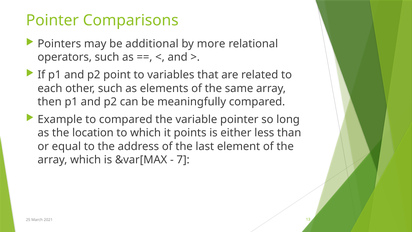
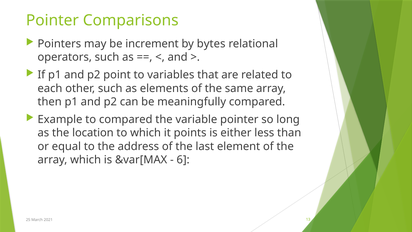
additional: additional -> increment (152, 44)
more: more -> bytes (211, 44)
7: 7 -> 6 (183, 160)
